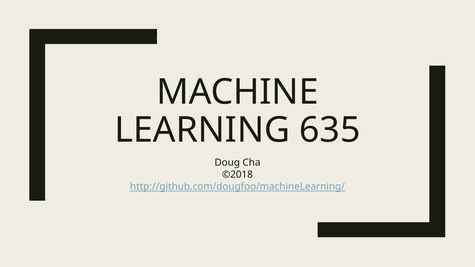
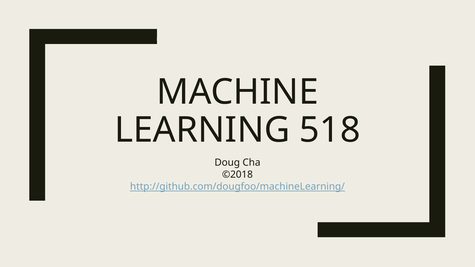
635: 635 -> 518 (330, 130)
